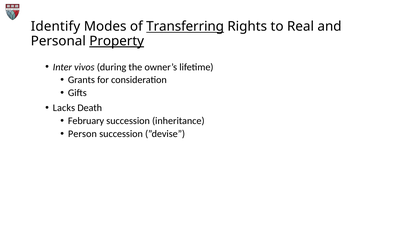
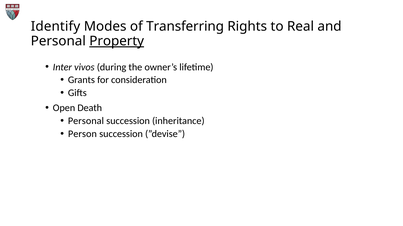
Transferring underline: present -> none (185, 27)
Lacks: Lacks -> Open (64, 108)
February: February -> Personal (86, 121)
